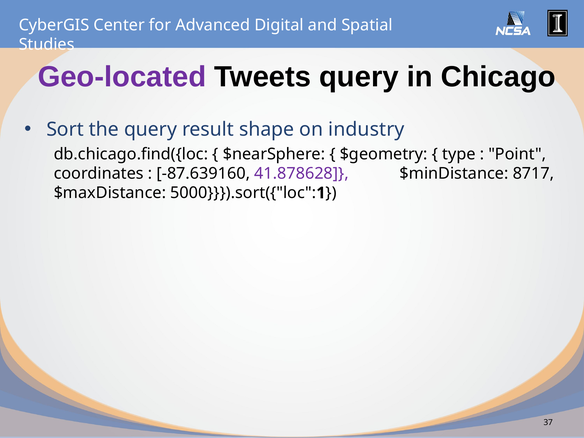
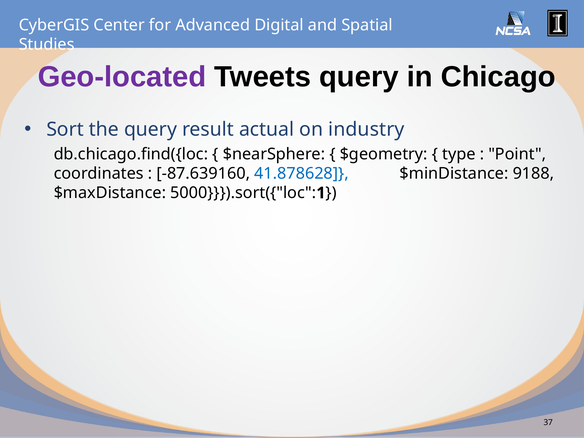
shape: shape -> actual (267, 130)
41.878628 colour: purple -> blue (302, 173)
8717: 8717 -> 9188 (533, 173)
